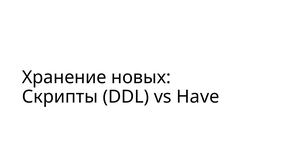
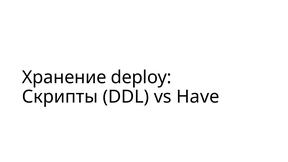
новых: новых -> deploy (141, 77)
